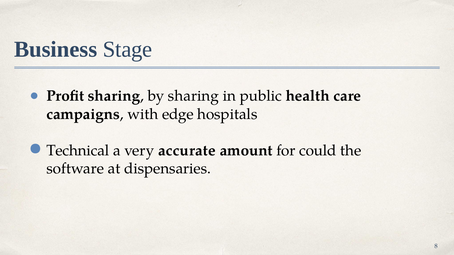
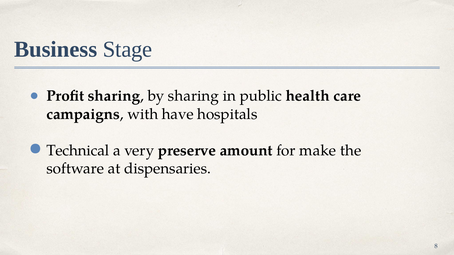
edge: edge -> have (178, 114)
accurate: accurate -> preserve (187, 151)
could: could -> make (318, 151)
